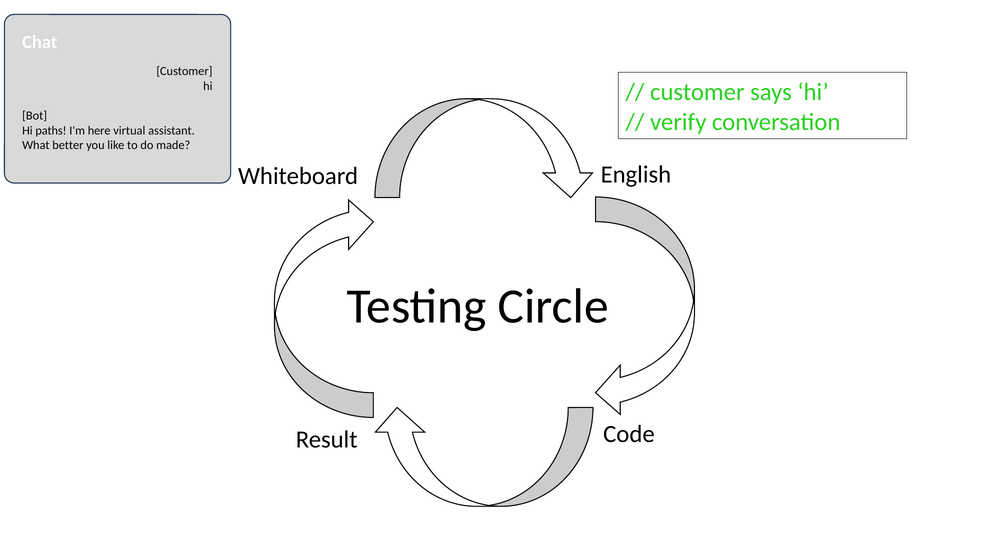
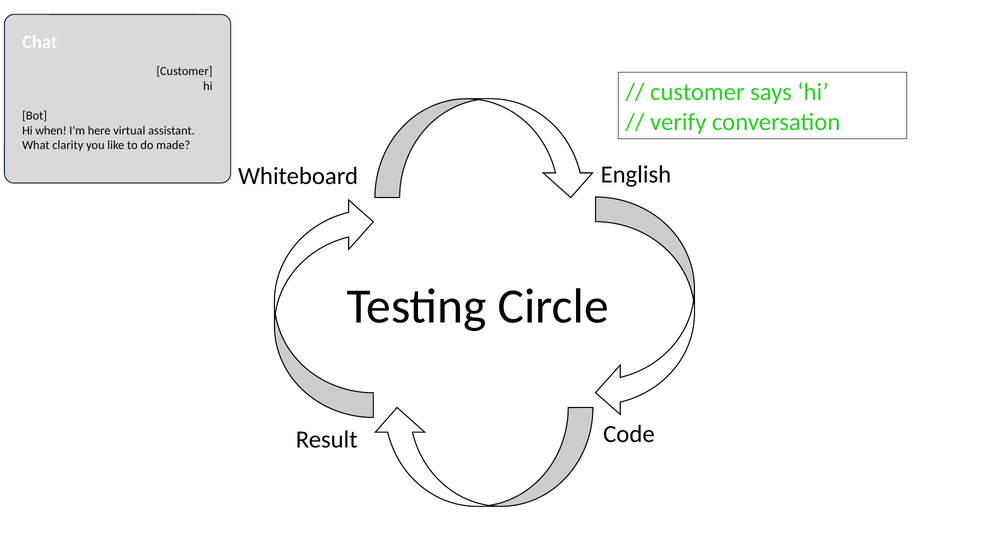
paths: paths -> when (51, 131)
better: better -> clarity (68, 145)
